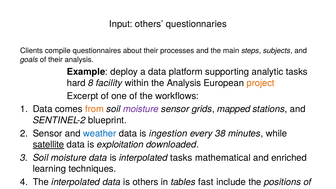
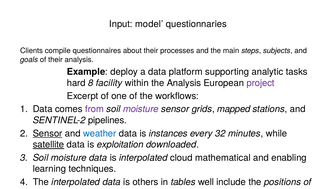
Input others: others -> model (149, 24)
project colour: orange -> purple (261, 83)
from colour: orange -> purple (95, 109)
blueprint: blueprint -> pipelines (107, 120)
Sensor underline: none -> present (48, 133)
ingestion: ingestion -> instances (168, 133)
38: 38 -> 32 (220, 133)
interpolated tasks: tasks -> cloud (181, 158)
and enriched: enriched -> enabling (289, 158)
fast: fast -> well (206, 182)
